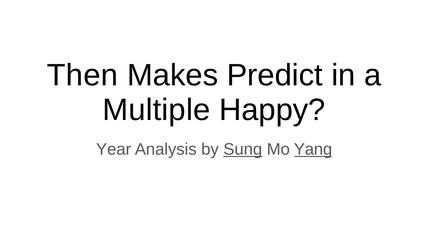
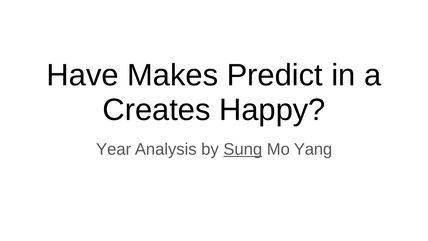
Then: Then -> Have (83, 75)
Multiple: Multiple -> Creates (156, 110)
Yang underline: present -> none (313, 149)
